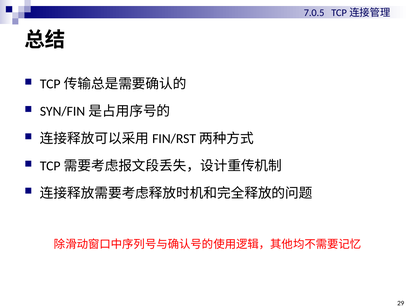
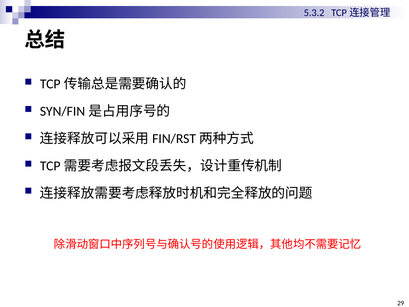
7.0.5: 7.0.5 -> 5.3.2 (314, 13)
